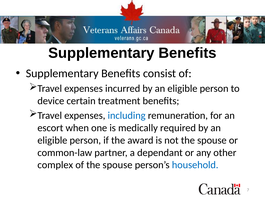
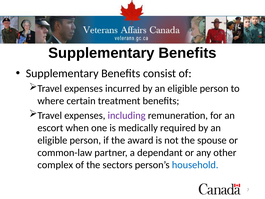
device: device -> where (51, 101)
including colour: blue -> purple (127, 115)
of the spouse: spouse -> sectors (118, 165)
